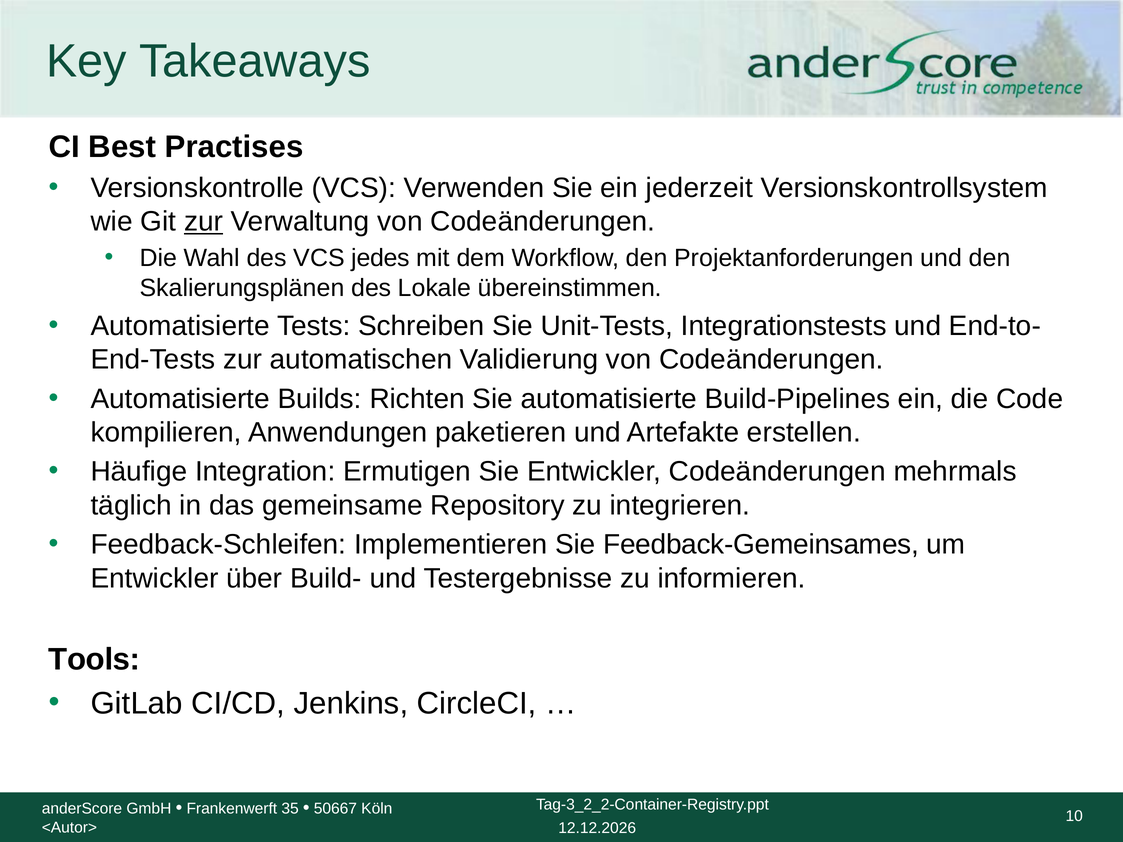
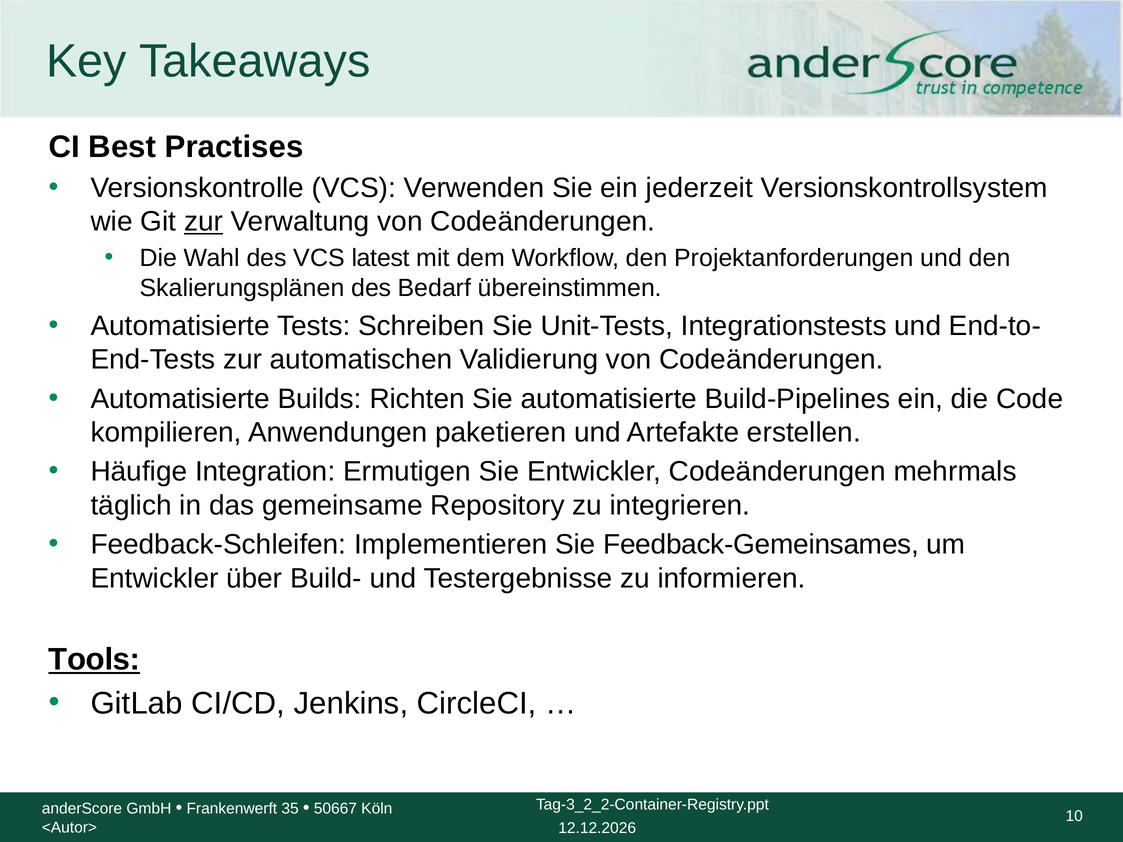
jedes: jedes -> latest (381, 258)
Lokale: Lokale -> Bedarf (434, 288)
Tools underline: none -> present (94, 660)
